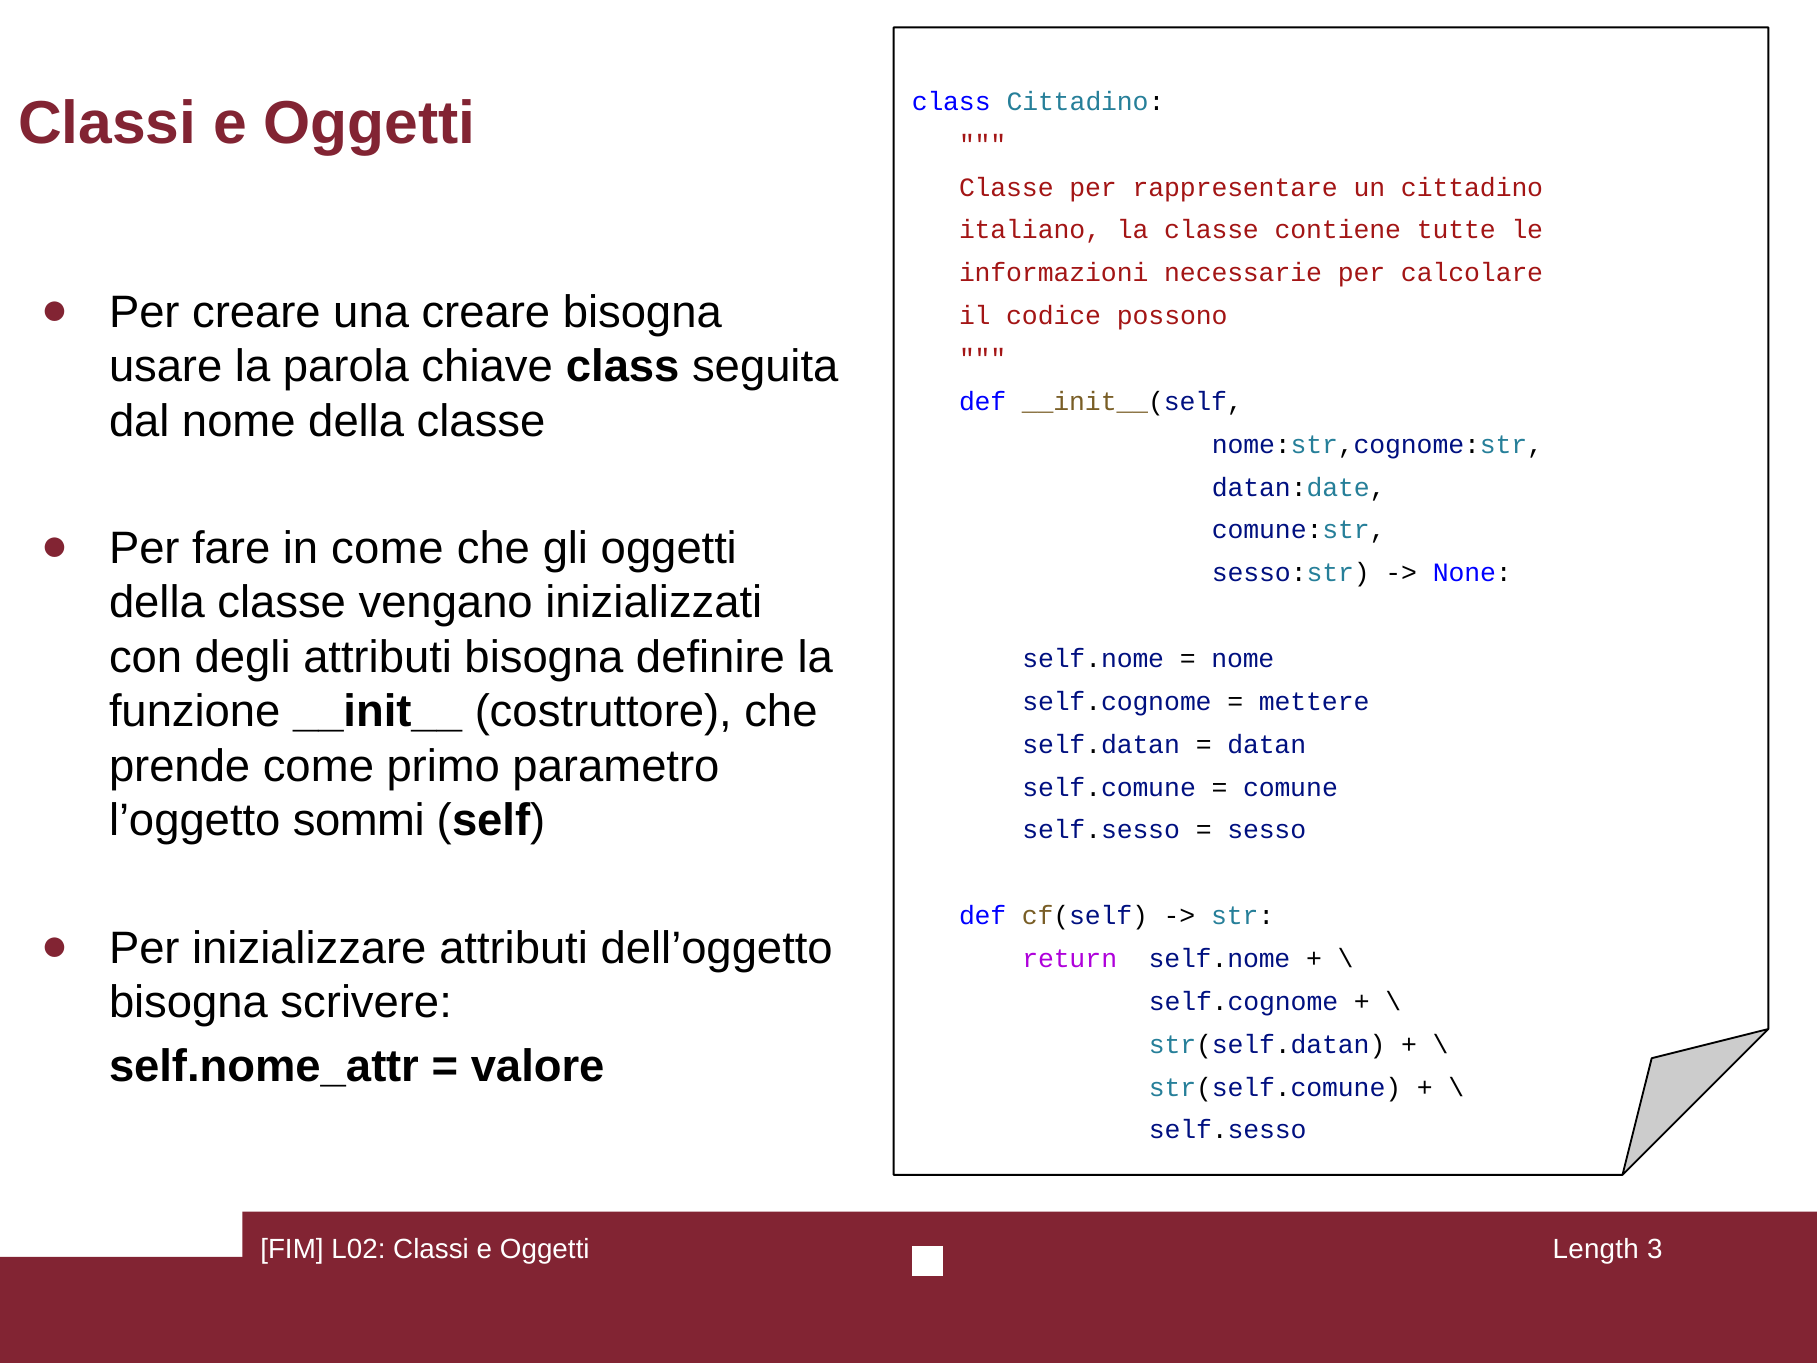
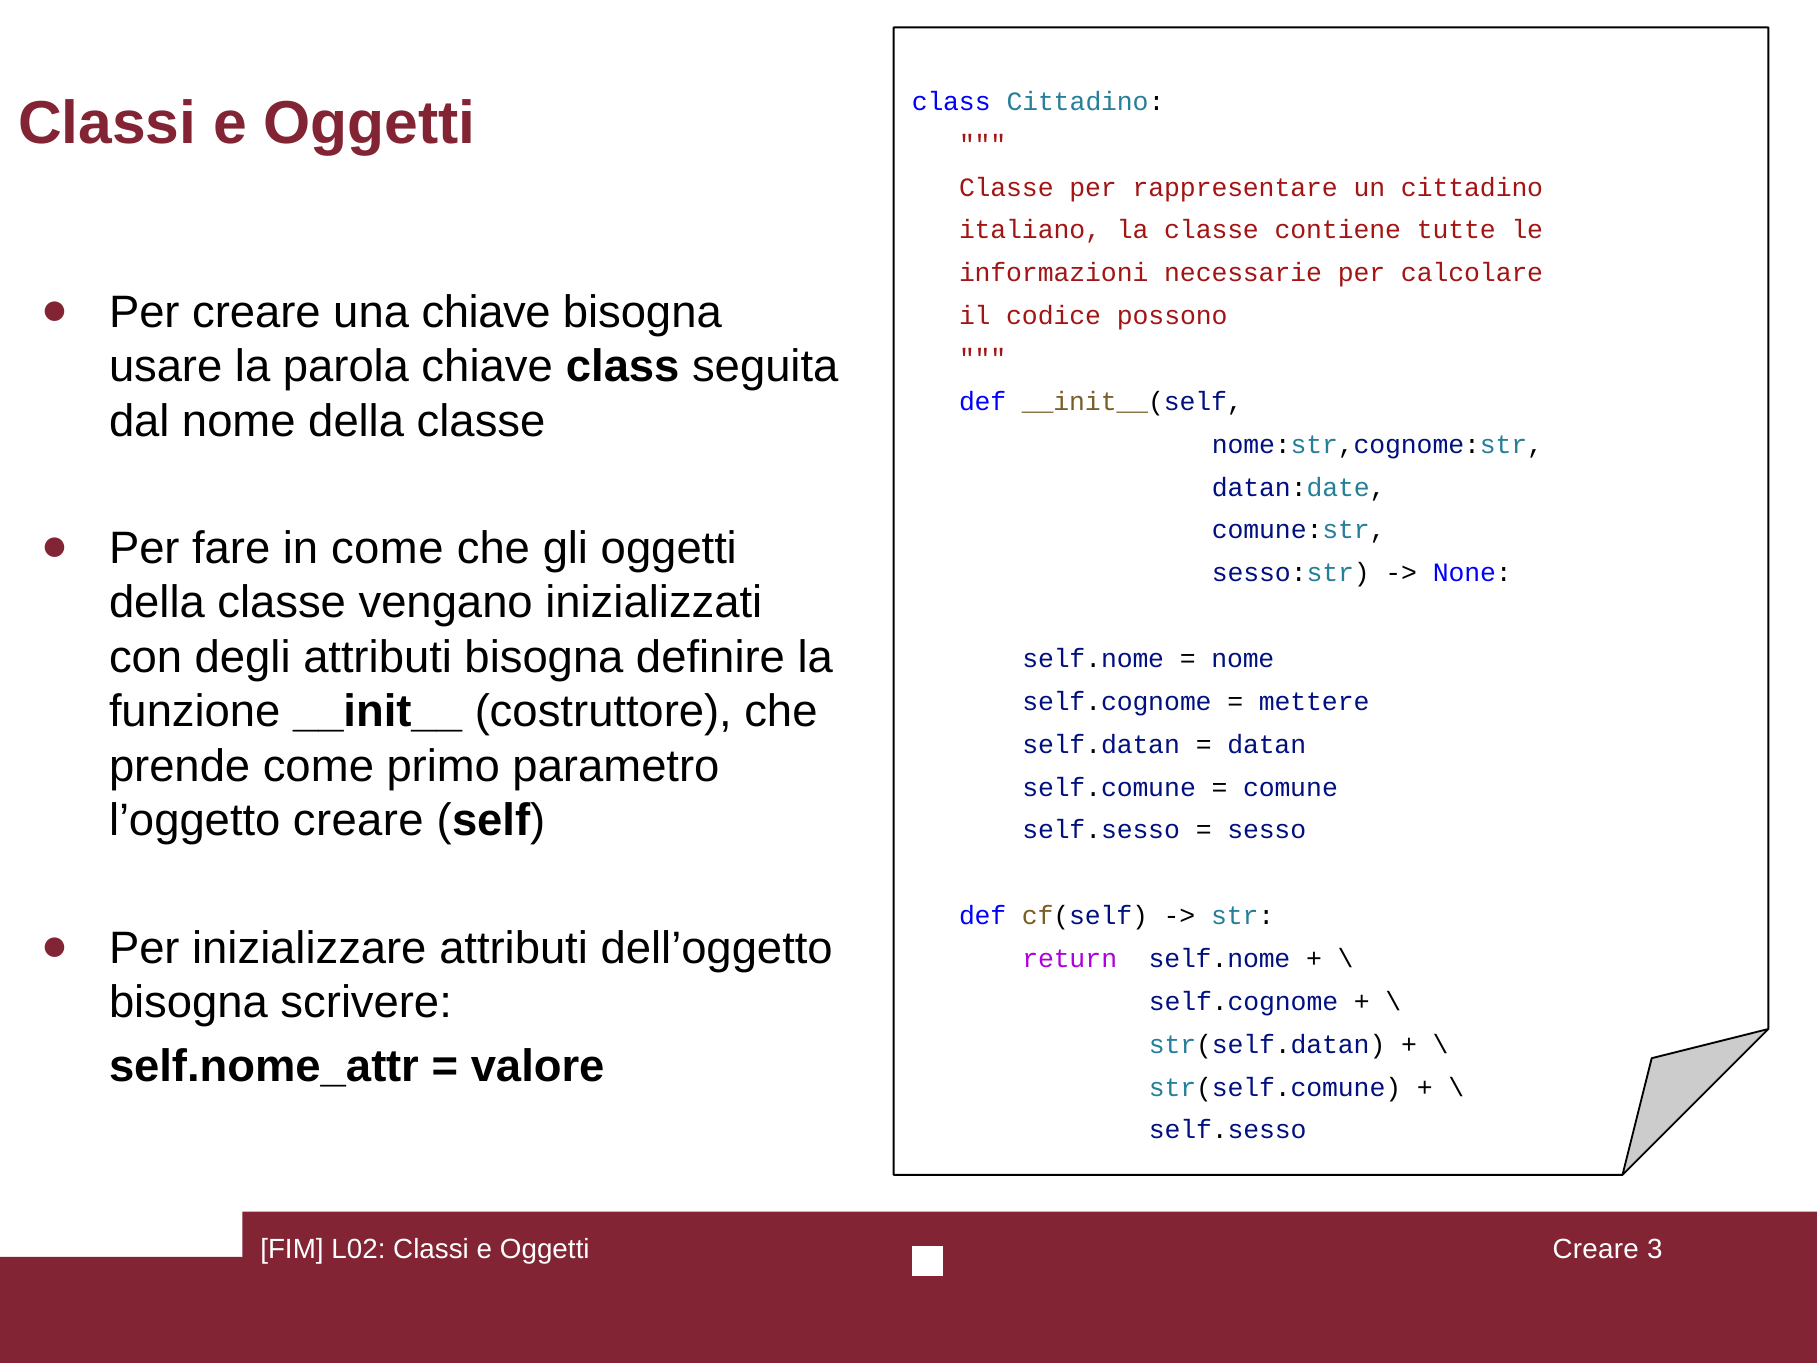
una creare: creare -> chiave (486, 312)
l’oggetto sommi: sommi -> creare (358, 821)
Length: Length -> Creare (1596, 1249)
